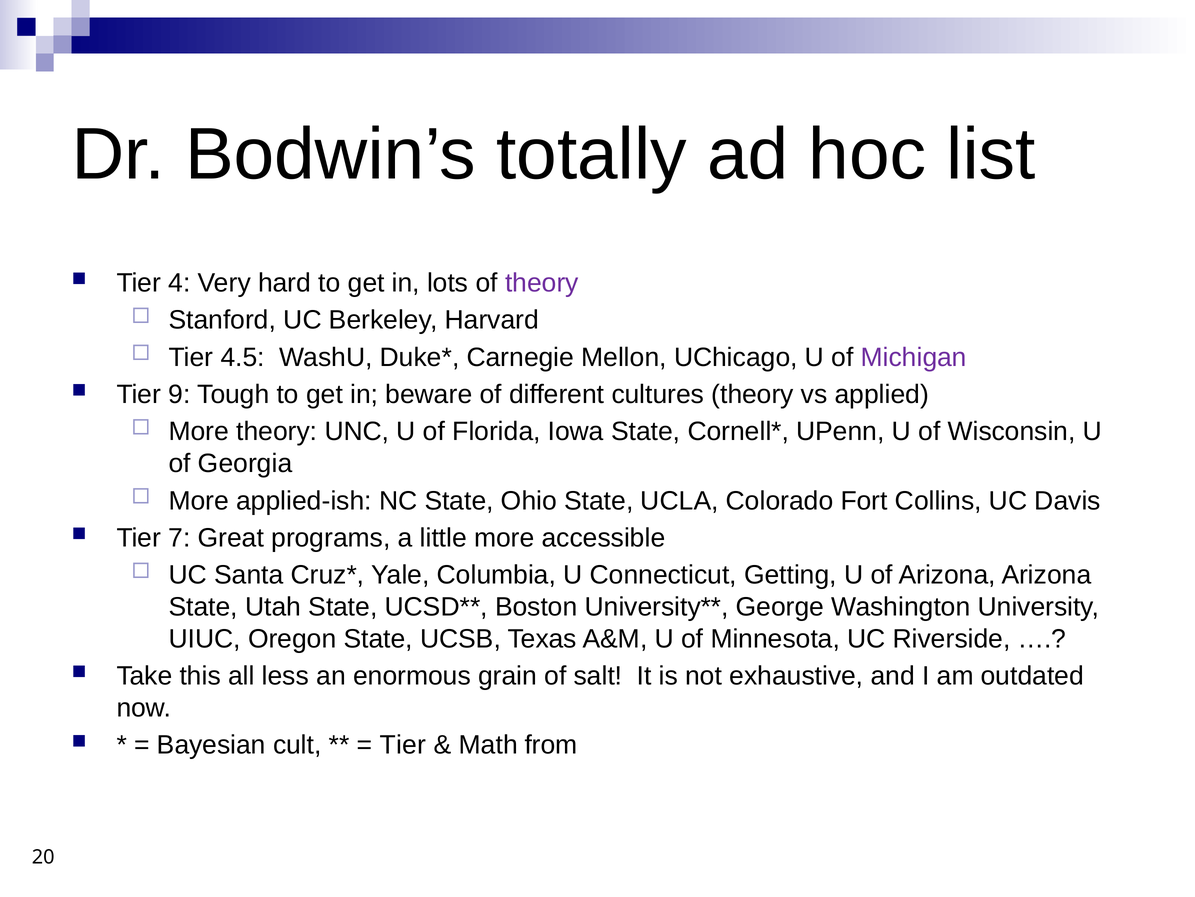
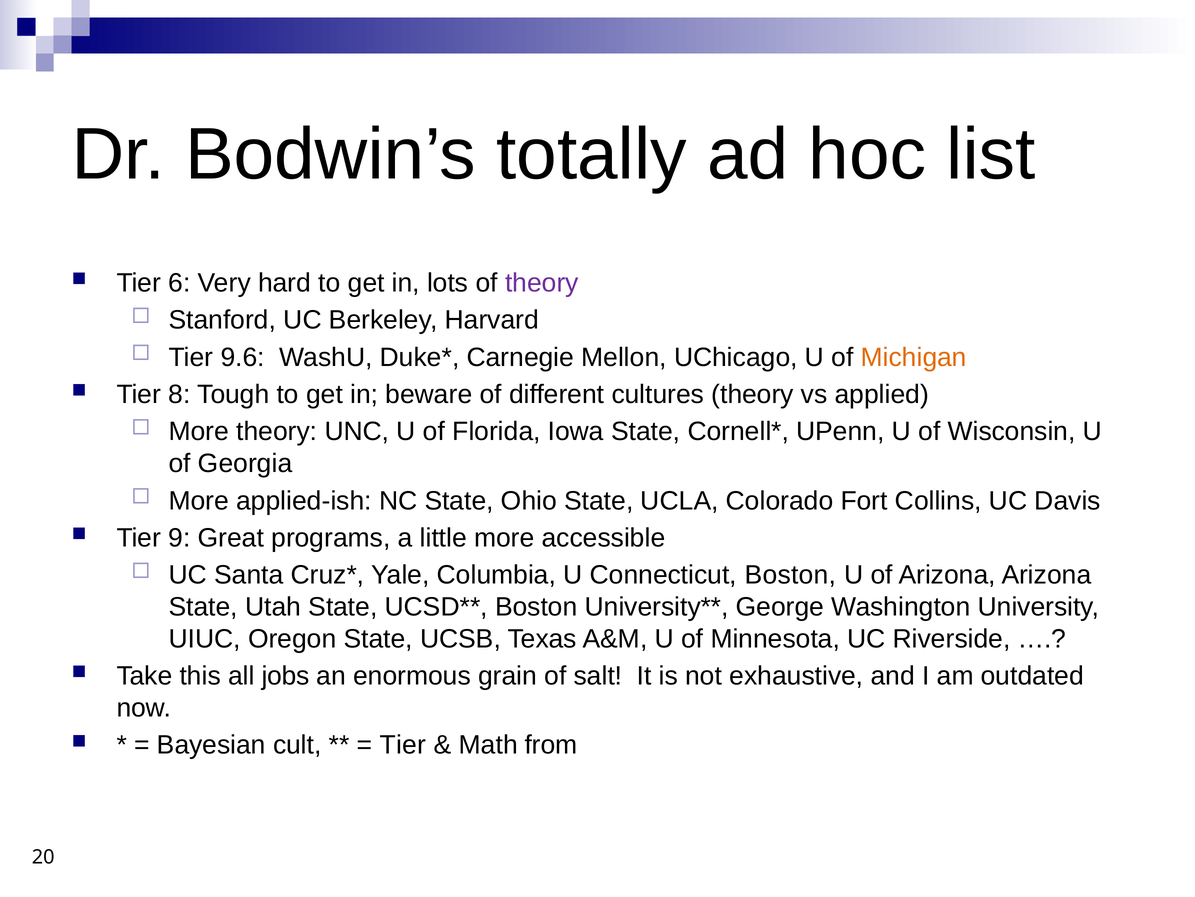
4: 4 -> 6 (179, 283)
4.5: 4.5 -> 9.6 (243, 357)
Michigan colour: purple -> orange (914, 357)
9: 9 -> 8 (179, 394)
7: 7 -> 9 (179, 538)
Connecticut Getting: Getting -> Boston (790, 575)
less: less -> jobs (286, 676)
